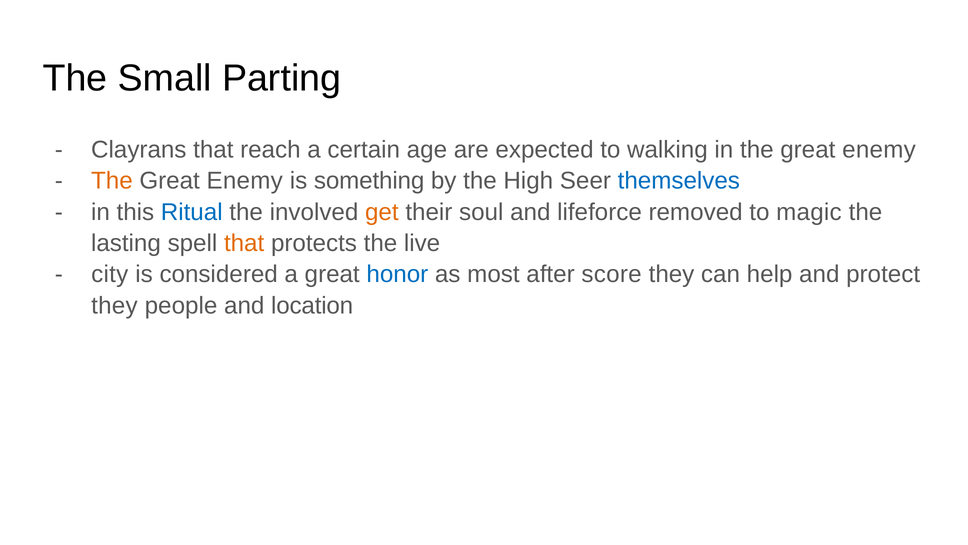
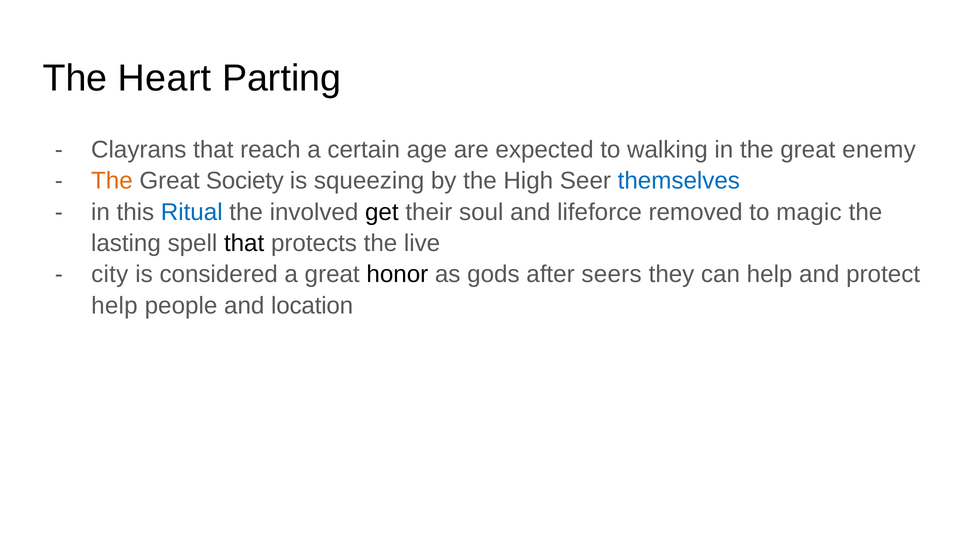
Small: Small -> Heart (165, 78)
Enemy: Enemy -> Society (245, 181)
something: something -> squeezing (369, 181)
get colour: orange -> black (382, 212)
that colour: orange -> black (244, 243)
honor colour: blue -> black (397, 274)
most: most -> gods (493, 274)
score: score -> seers (612, 274)
they: they -> help (114, 305)
